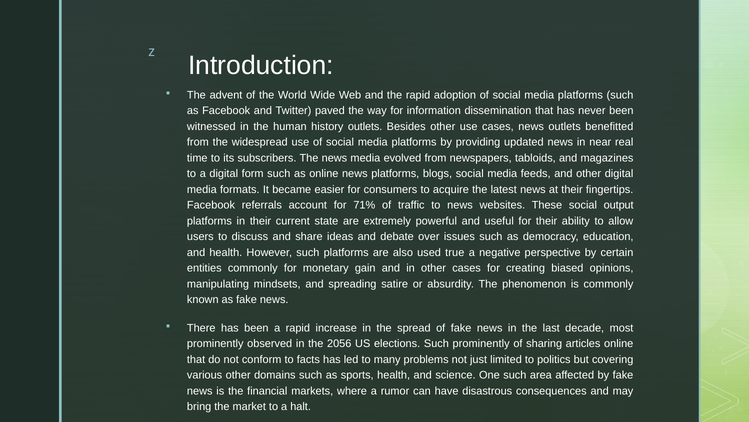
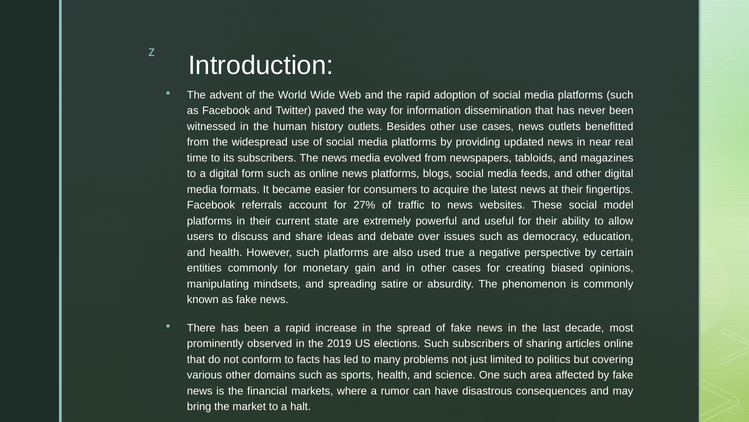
71%: 71% -> 27% (364, 205)
output: output -> model (619, 205)
2056: 2056 -> 2019 (339, 343)
Such prominently: prominently -> subscribers (481, 343)
